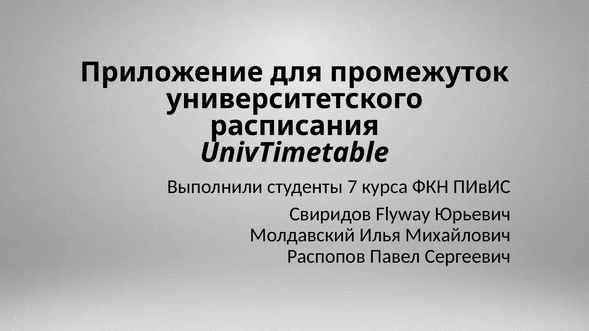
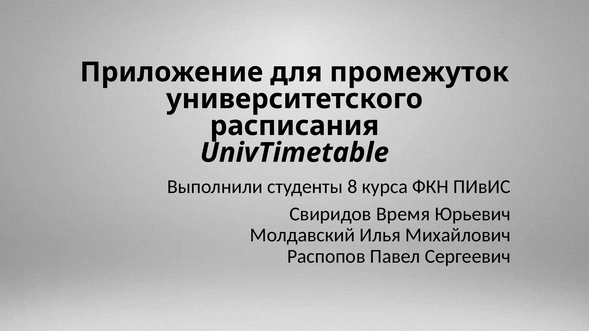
7: 7 -> 8 (352, 187)
Flyway: Flyway -> Время (403, 214)
